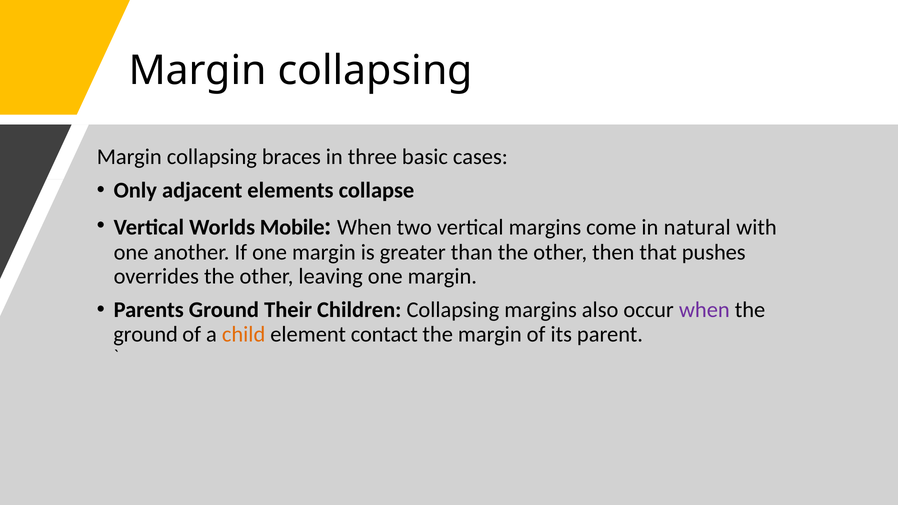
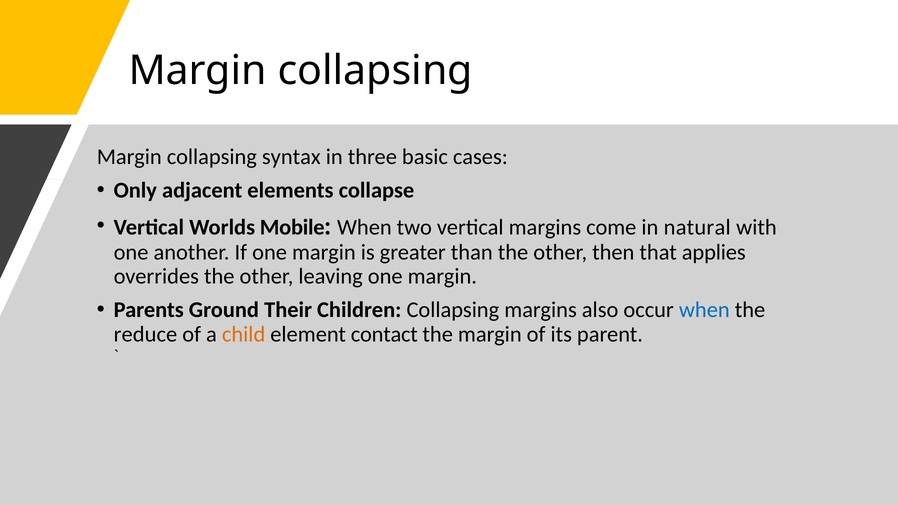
braces: braces -> syntax (291, 157)
pushes: pushes -> applies (714, 252)
when colour: purple -> blue (704, 310)
ground: ground -> reduce (145, 334)
